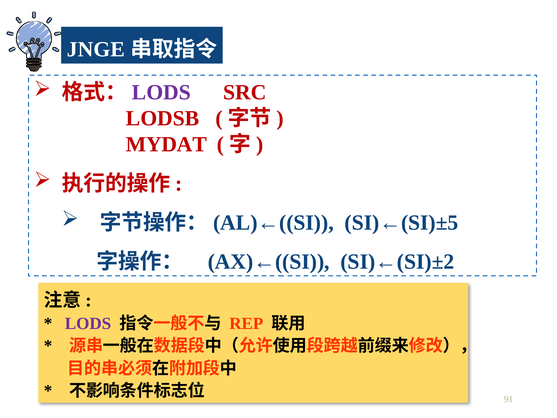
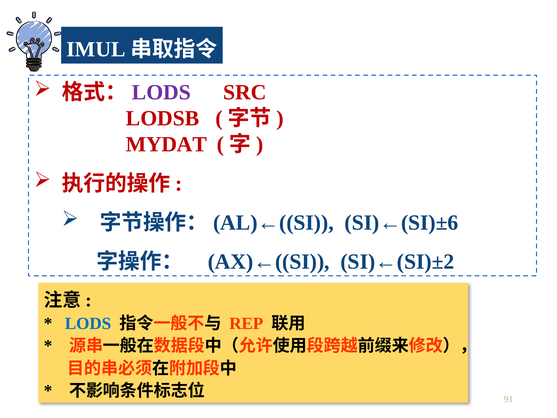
JNGE: JNGE -> IMUL (96, 49)
SI)←(SI)±5: SI)←(SI)±5 -> SI)←(SI)±6 (402, 222)
LODS colour: purple -> blue (88, 323)
